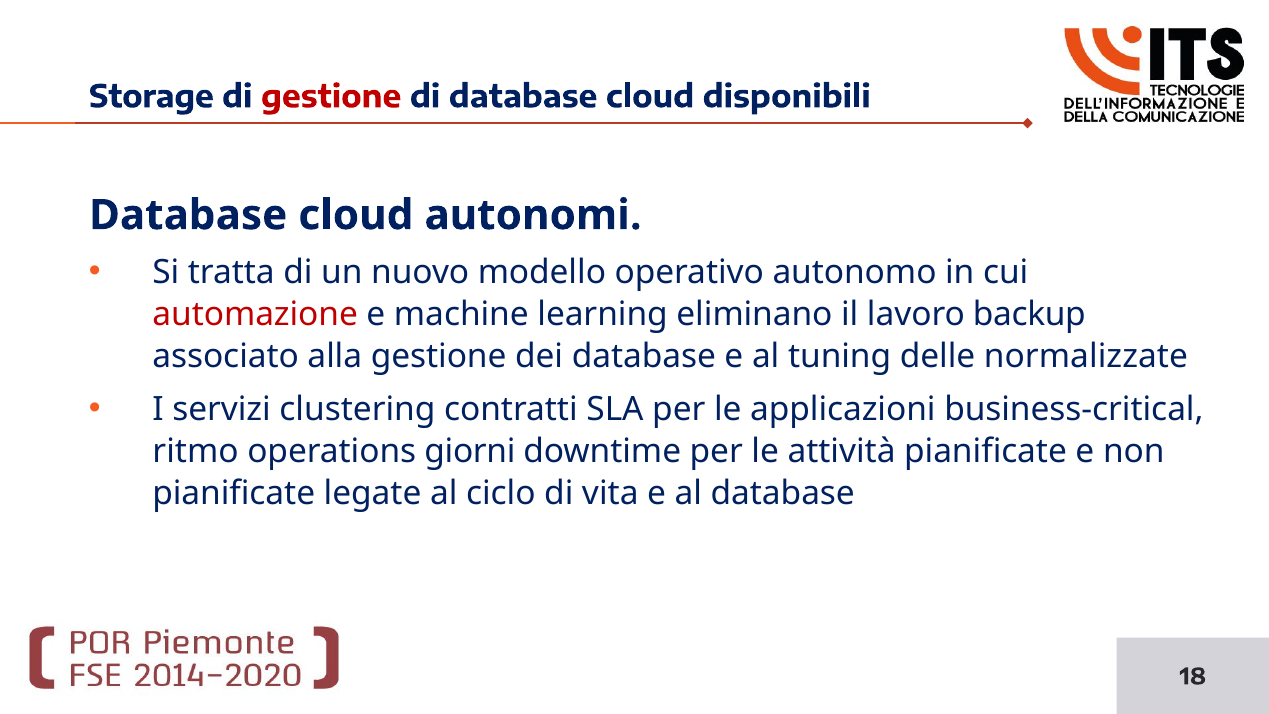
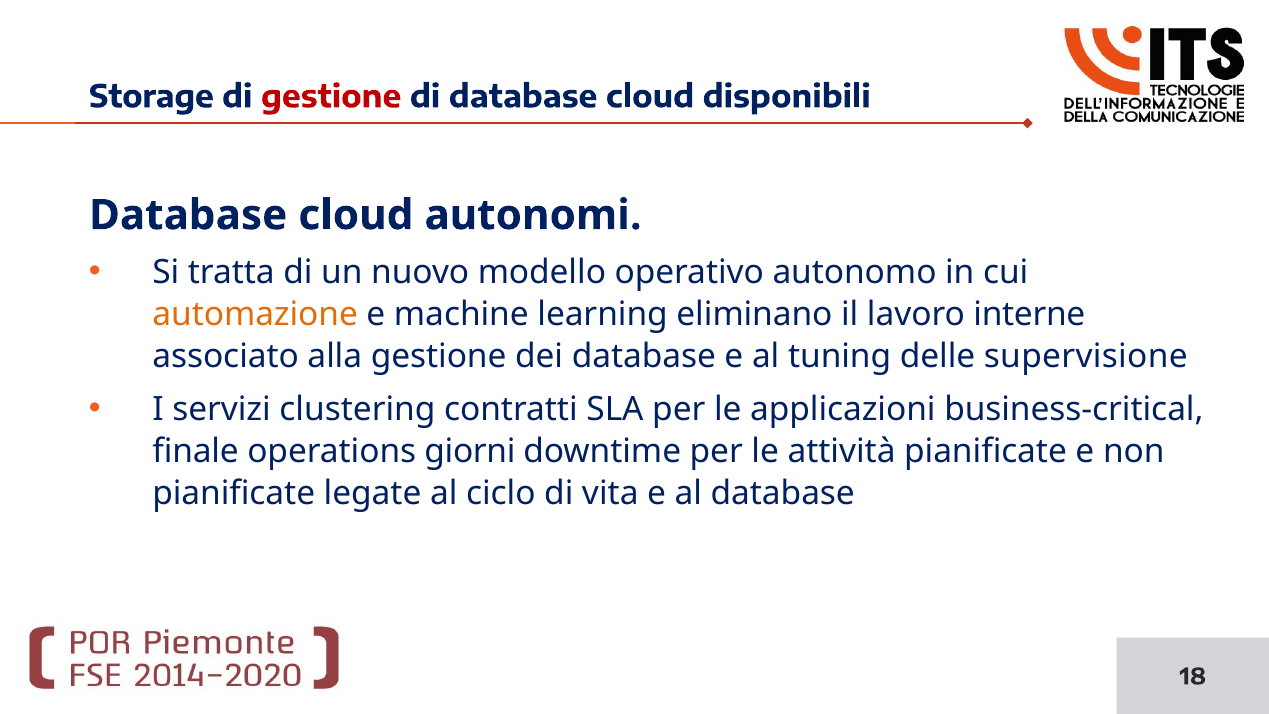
automazione colour: red -> orange (255, 315)
backup: backup -> interne (1029, 315)
normalizzate: normalizzate -> supervisione (1086, 357)
ritmo: ritmo -> finale (196, 452)
